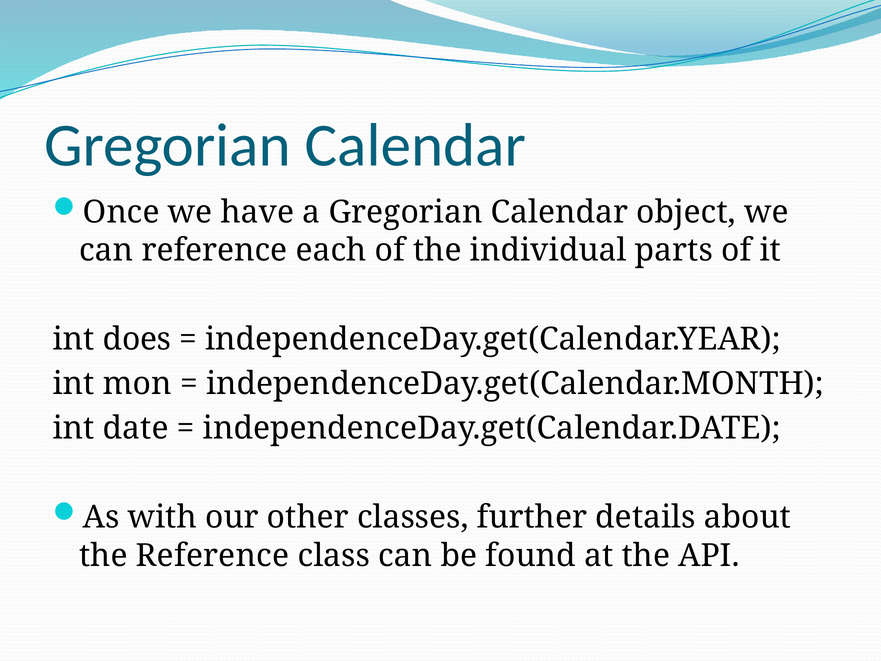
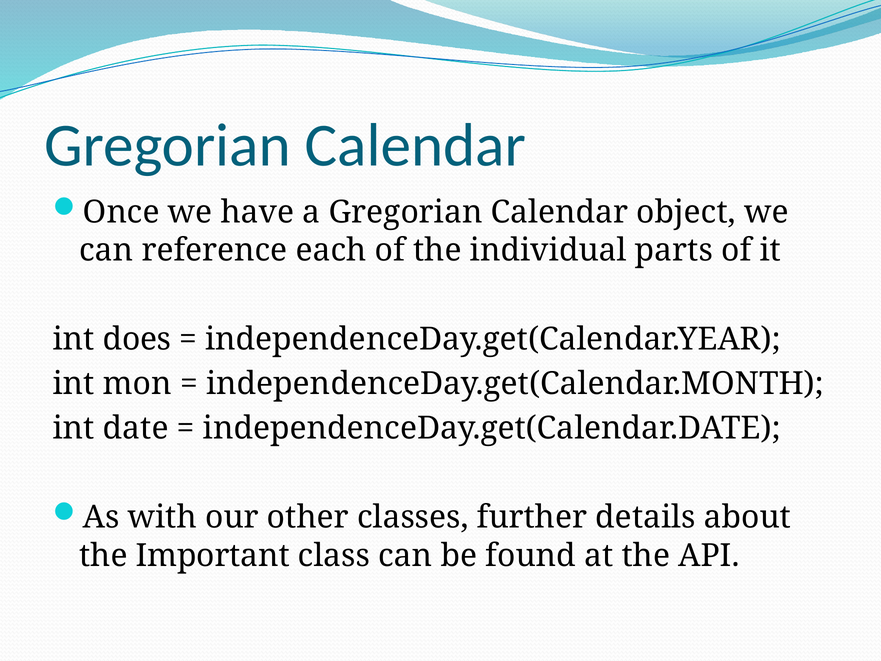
the Reference: Reference -> Important (213, 555)
